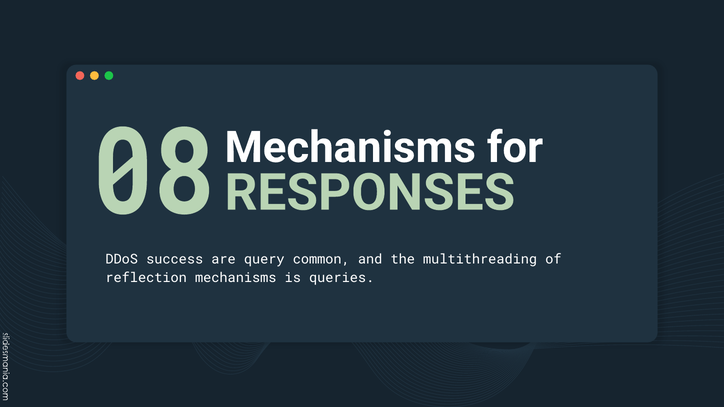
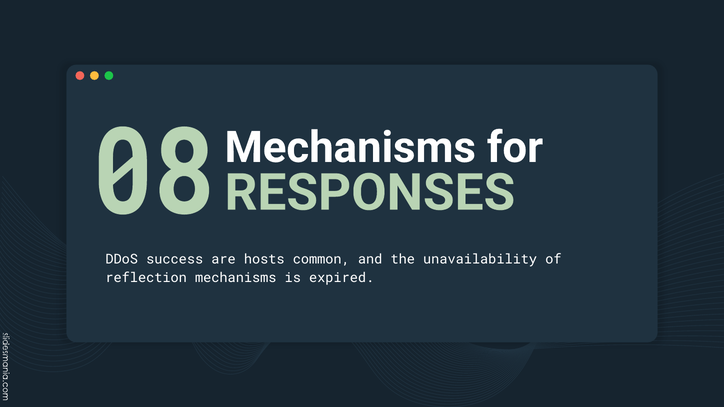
query: query -> hosts (264, 259)
multithreading: multithreading -> unavailability (480, 259)
queries: queries -> expired (342, 278)
